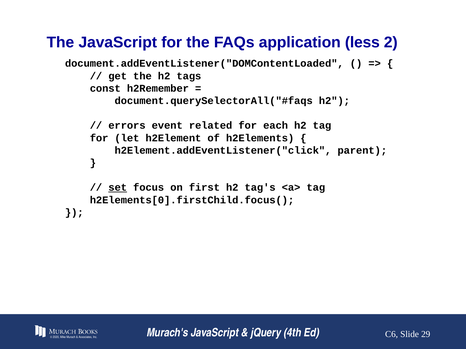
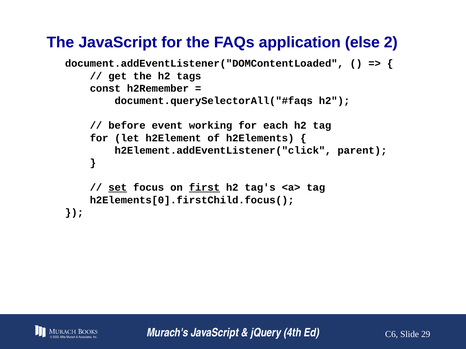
less: less -> else (362, 42)
errors: errors -> before (127, 126)
related: related -> working (211, 126)
first underline: none -> present (204, 188)
